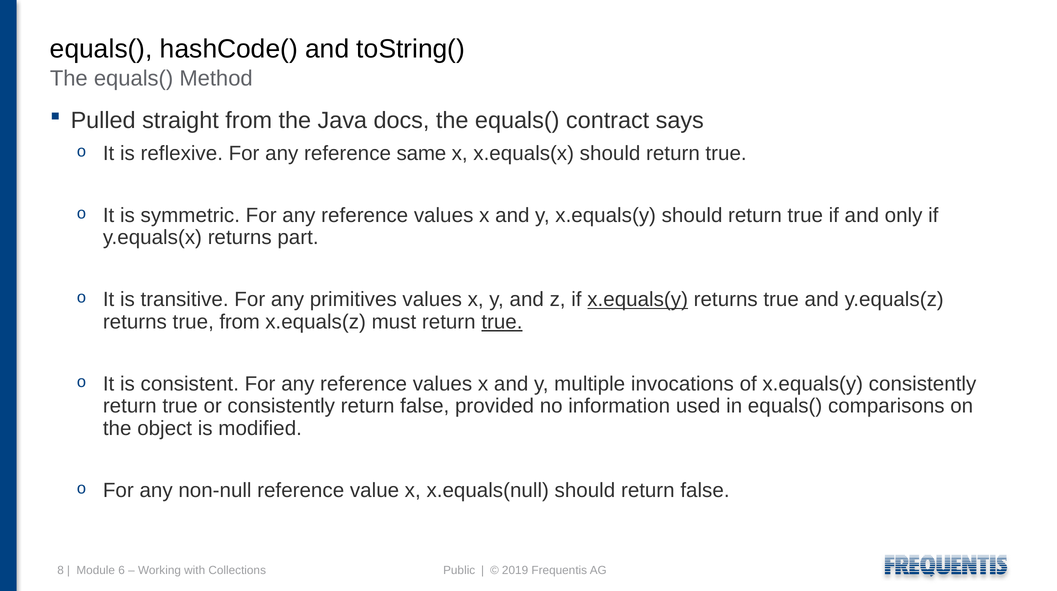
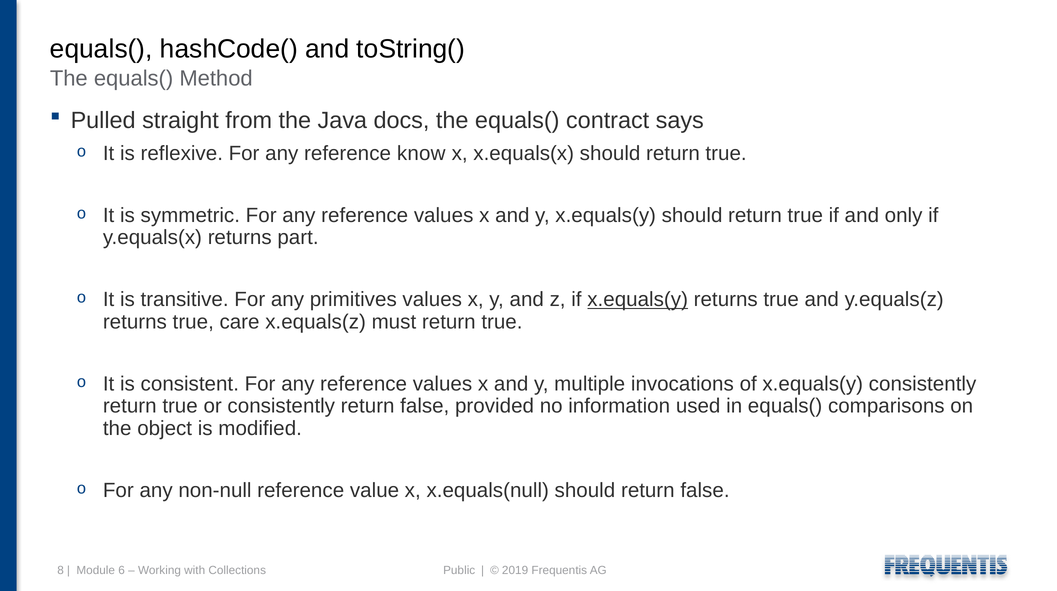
same: same -> know (421, 153)
true from: from -> care (240, 322)
true underline: present -> none (502, 322)
